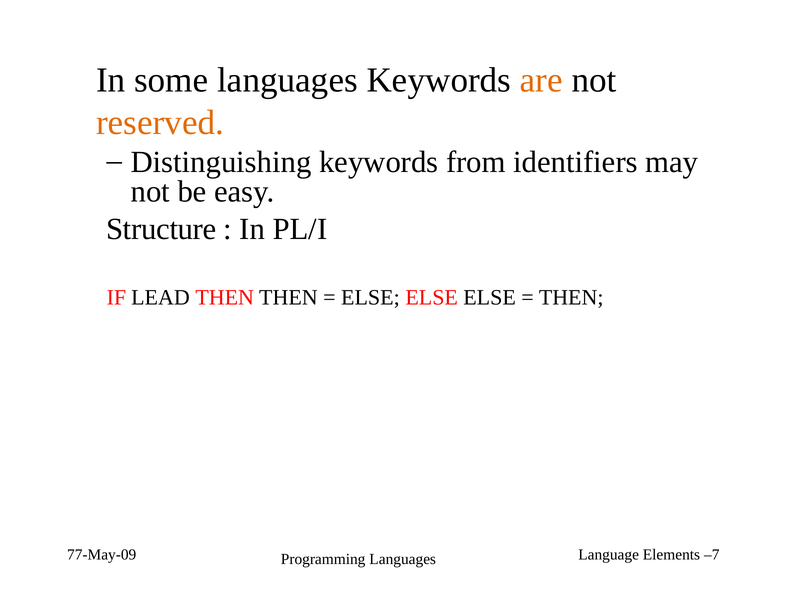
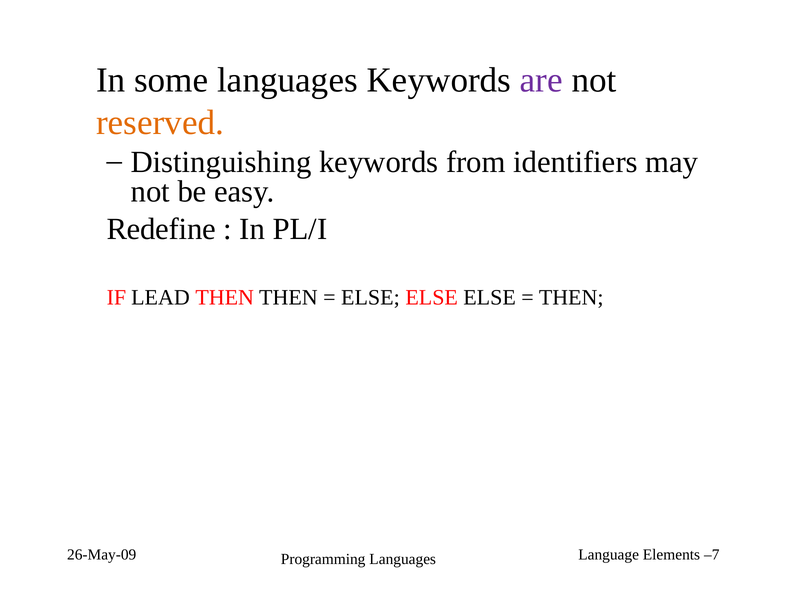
are colour: orange -> purple (541, 80)
Structure: Structure -> Redefine (161, 229)
77-May-09: 77-May-09 -> 26-May-09 (102, 555)
